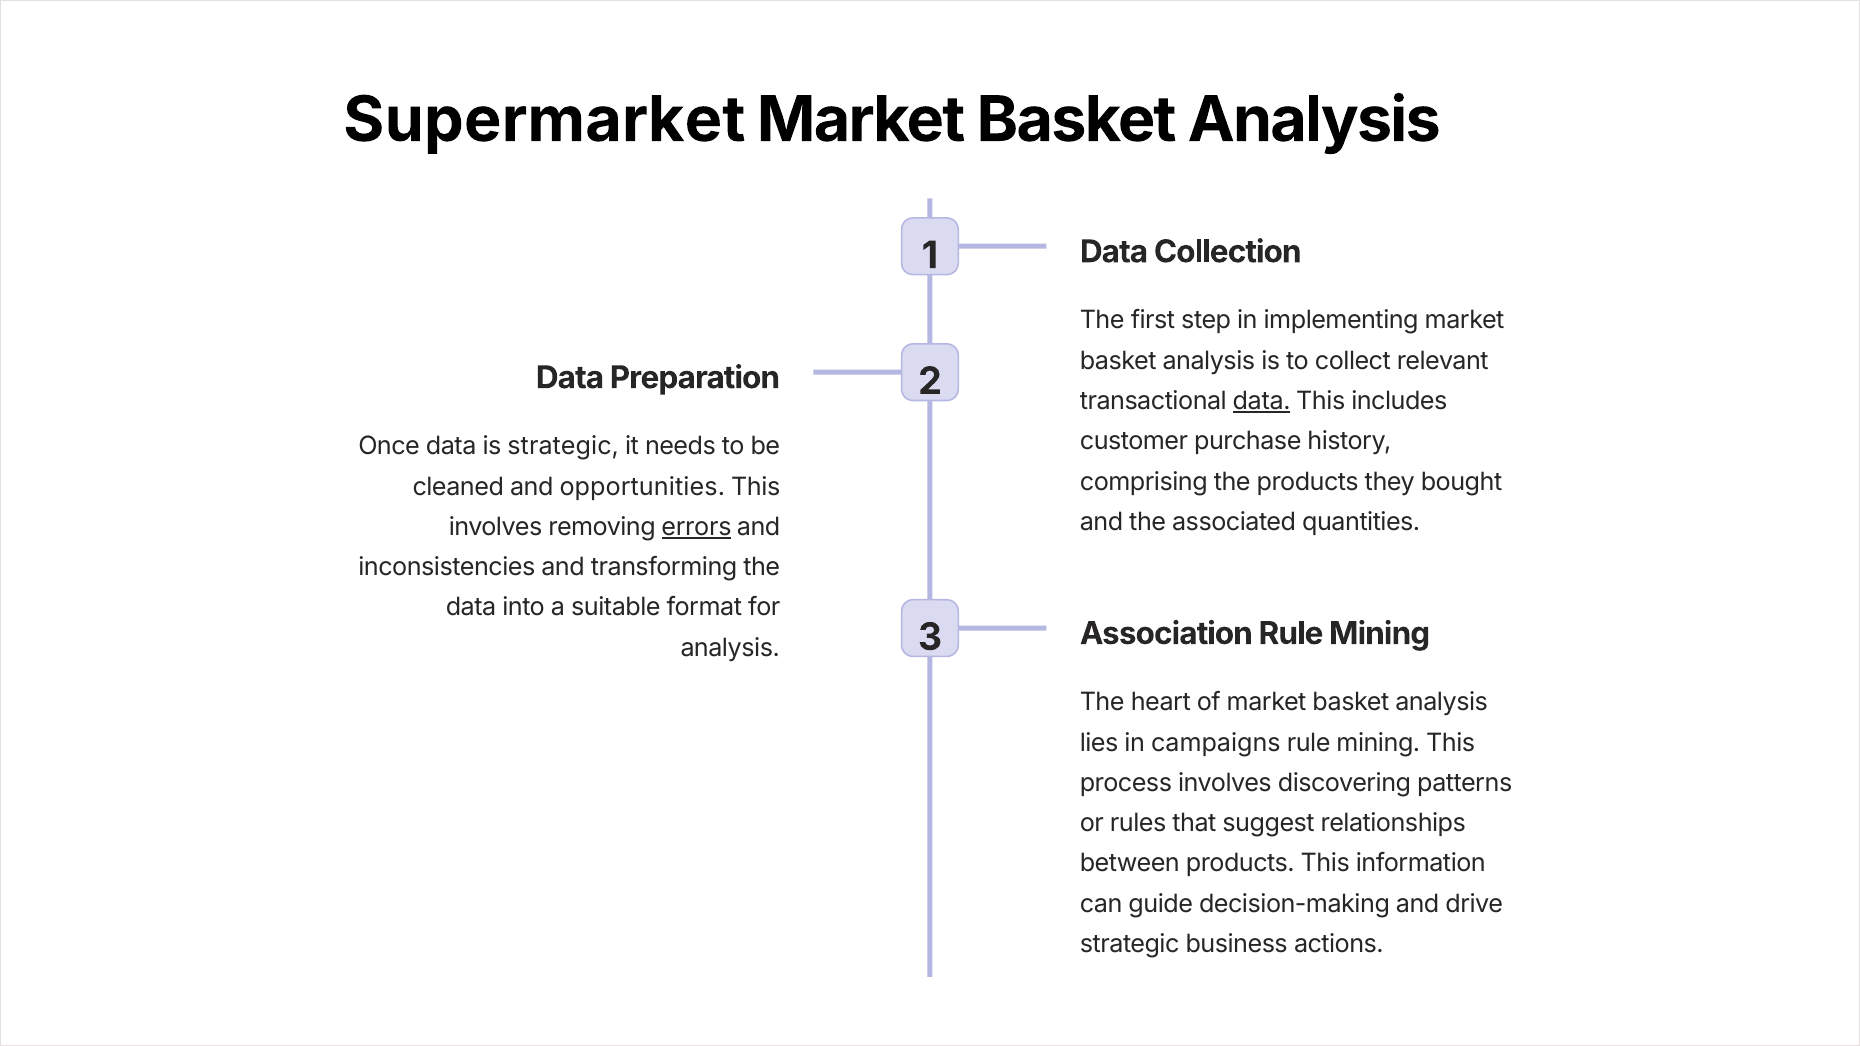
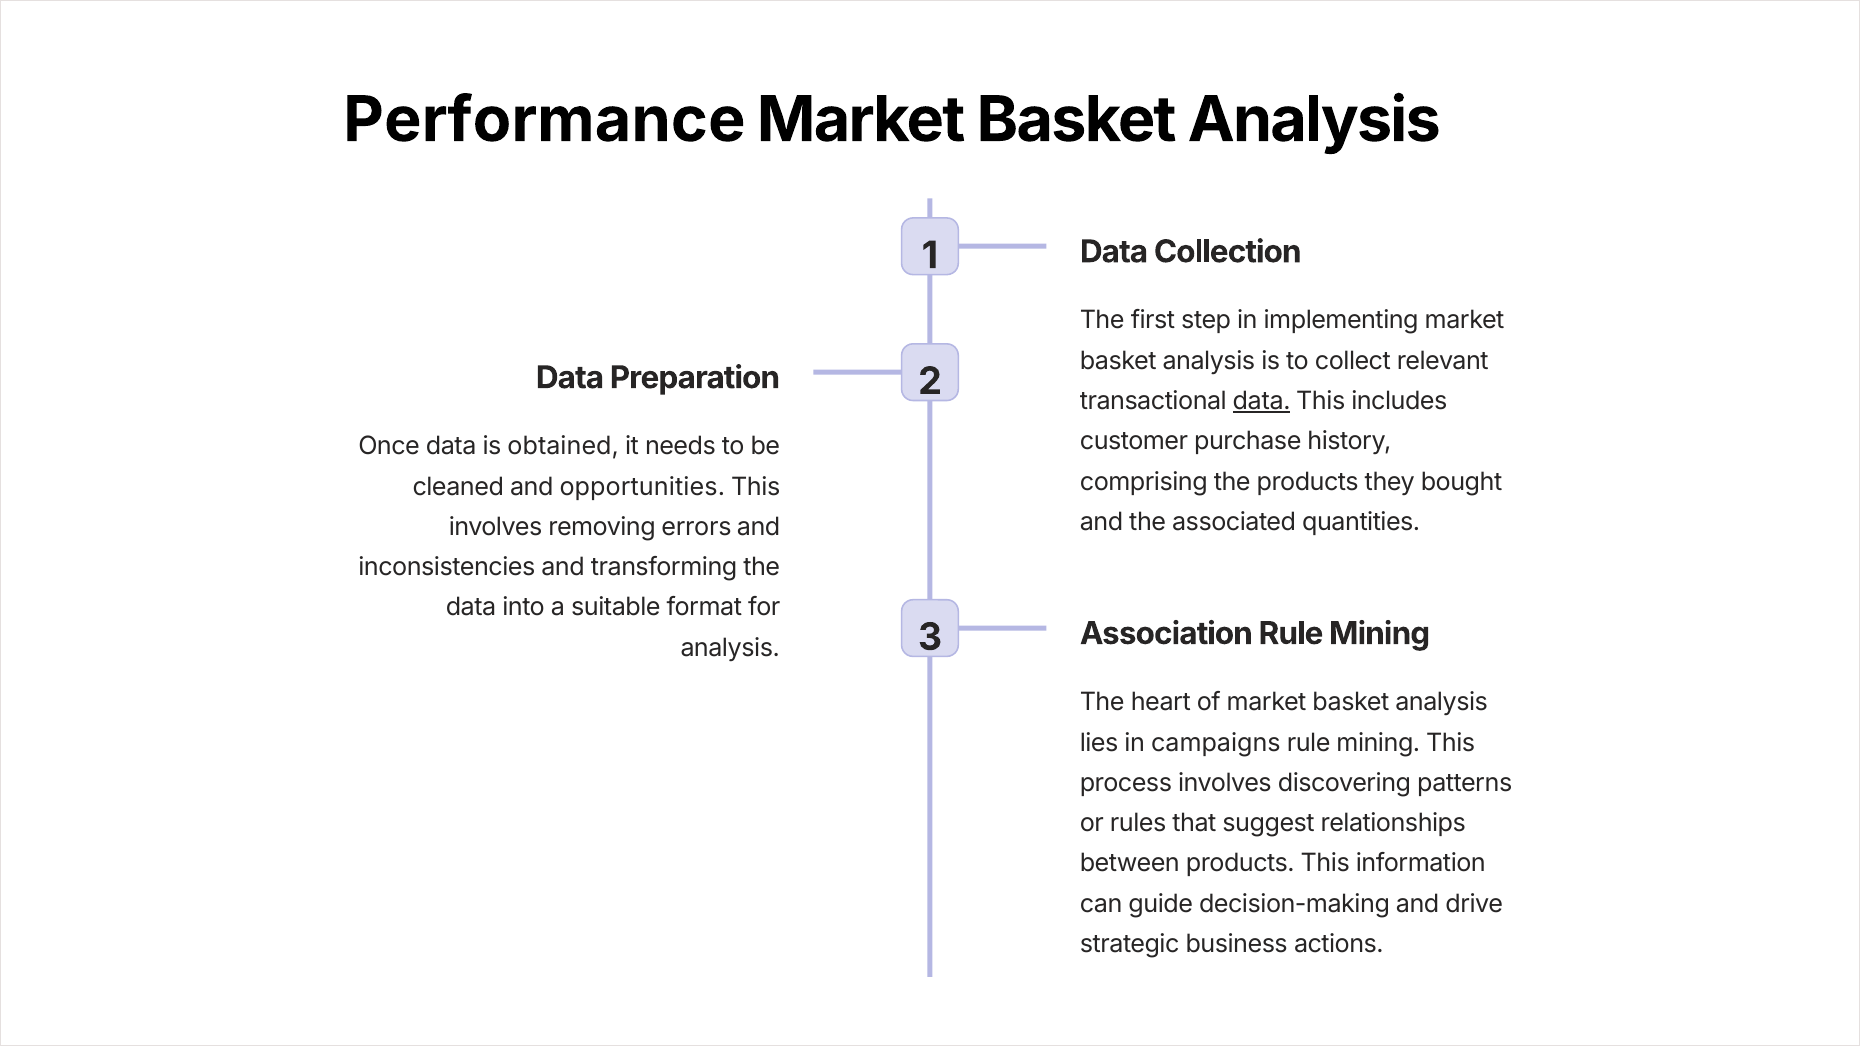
Supermarket: Supermarket -> Performance (544, 120)
is strategic: strategic -> obtained (563, 447)
errors underline: present -> none (696, 527)
